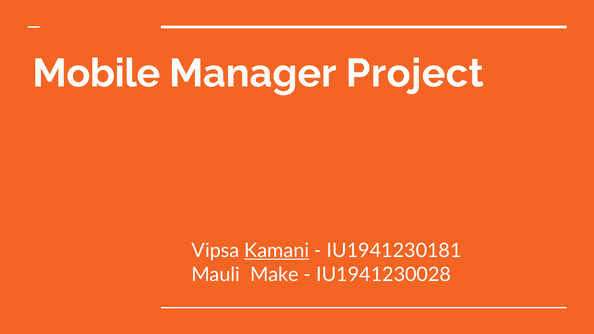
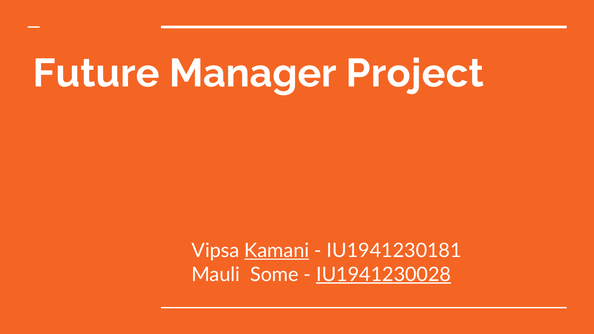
Mobile: Mobile -> Future (96, 73)
Make: Make -> Some (274, 275)
IU1941230028 underline: none -> present (384, 275)
